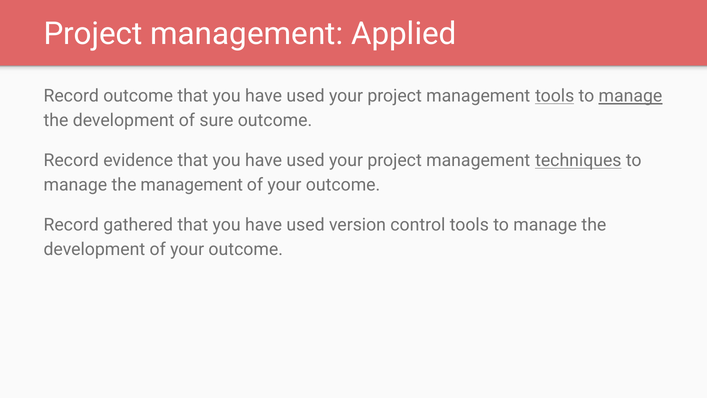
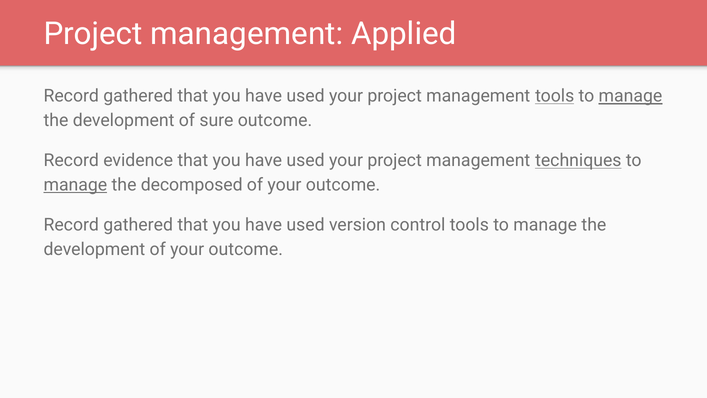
outcome: outcome -> gathered (138, 96)
manage underline: none -> present (75, 185)
the management: management -> decomposed (192, 185)
